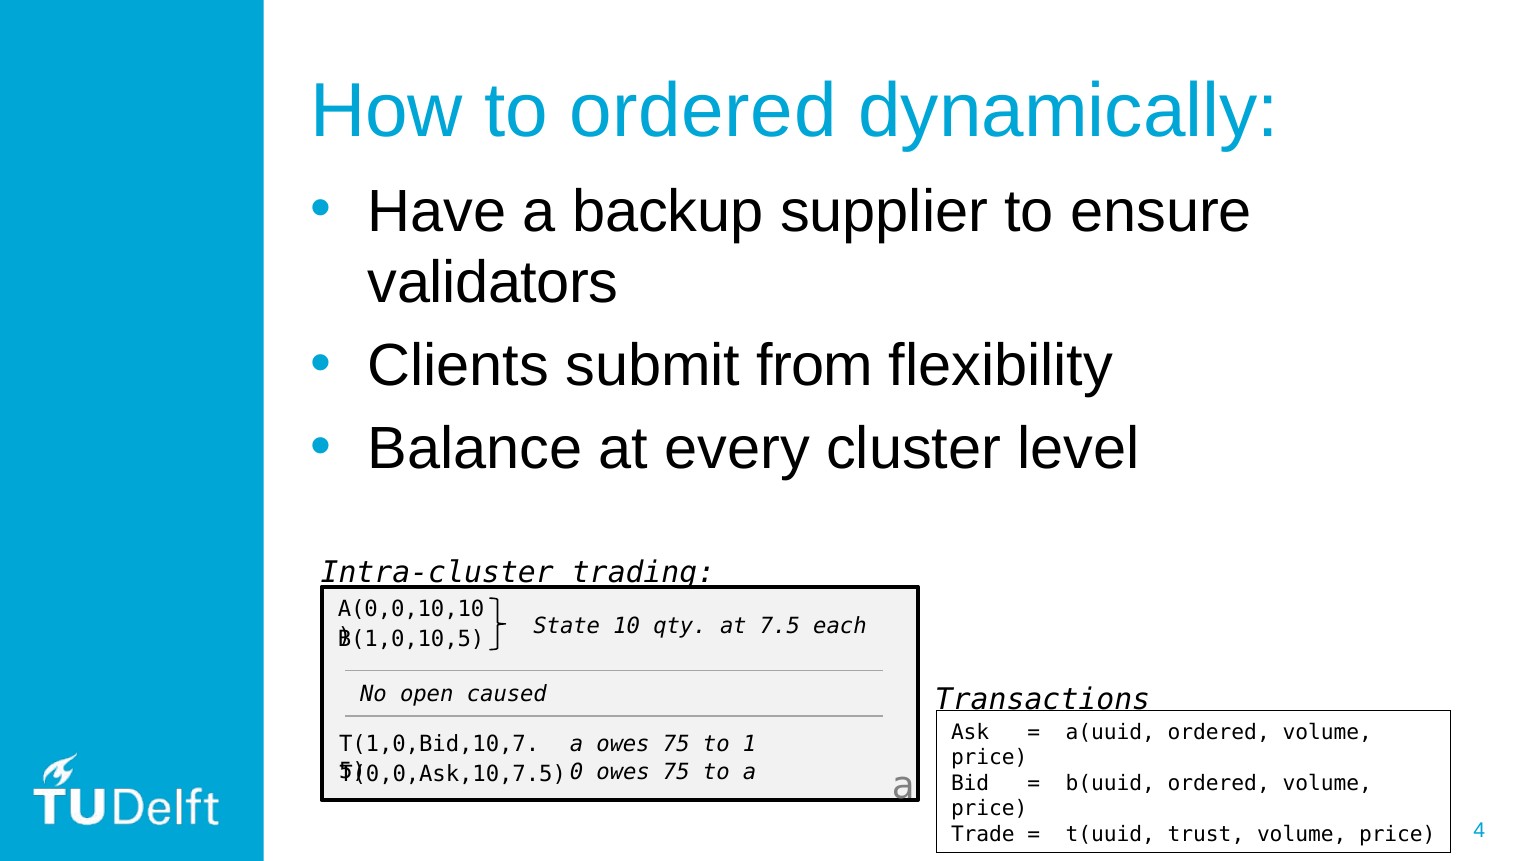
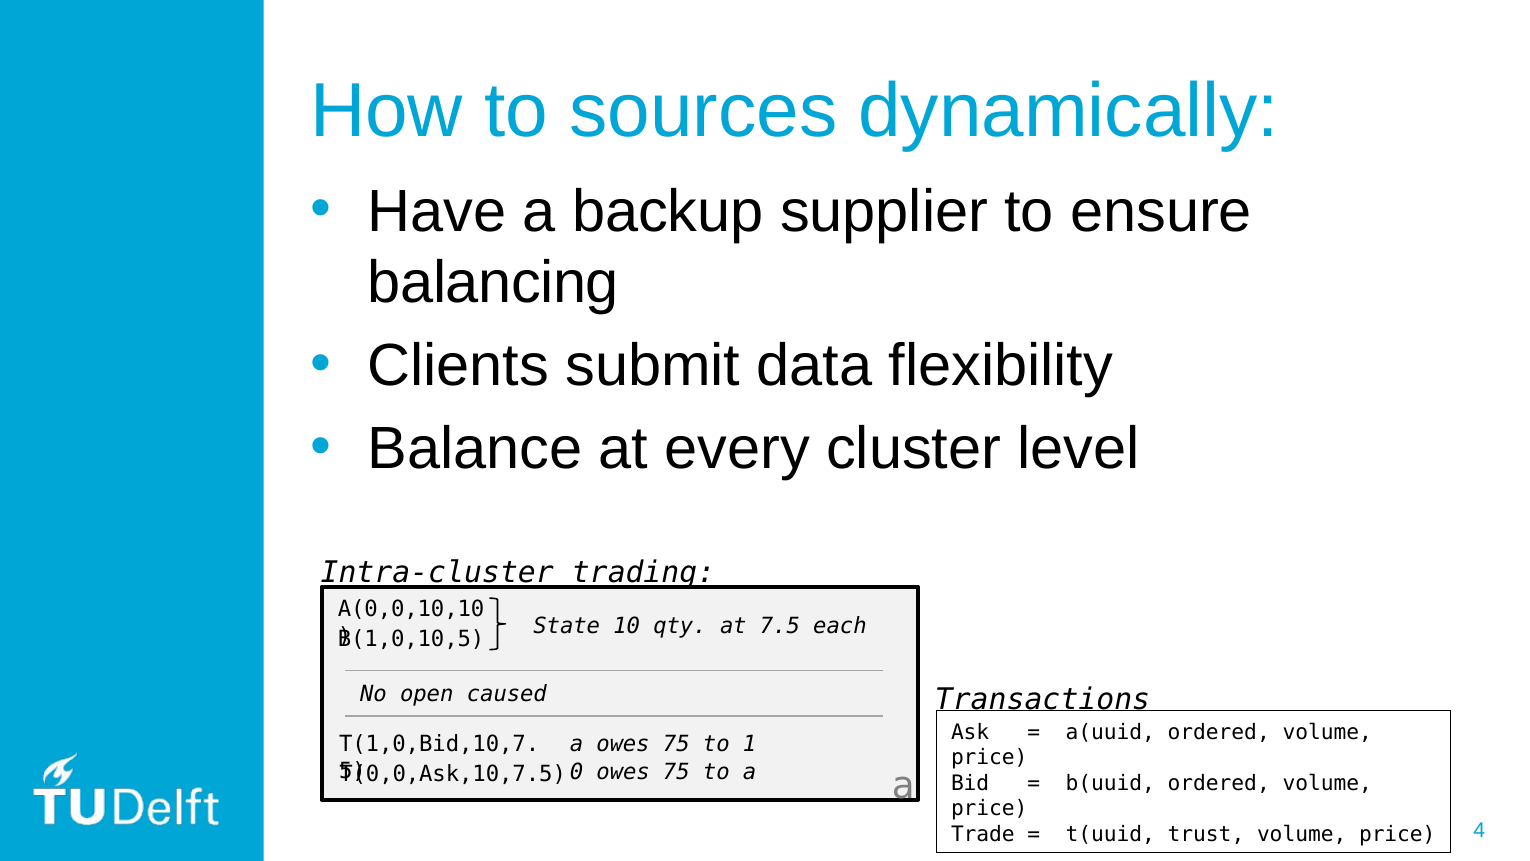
to ordered: ordered -> sources (703, 111)
validators: validators -> balancing (493, 283)
from: from -> data (815, 366)
